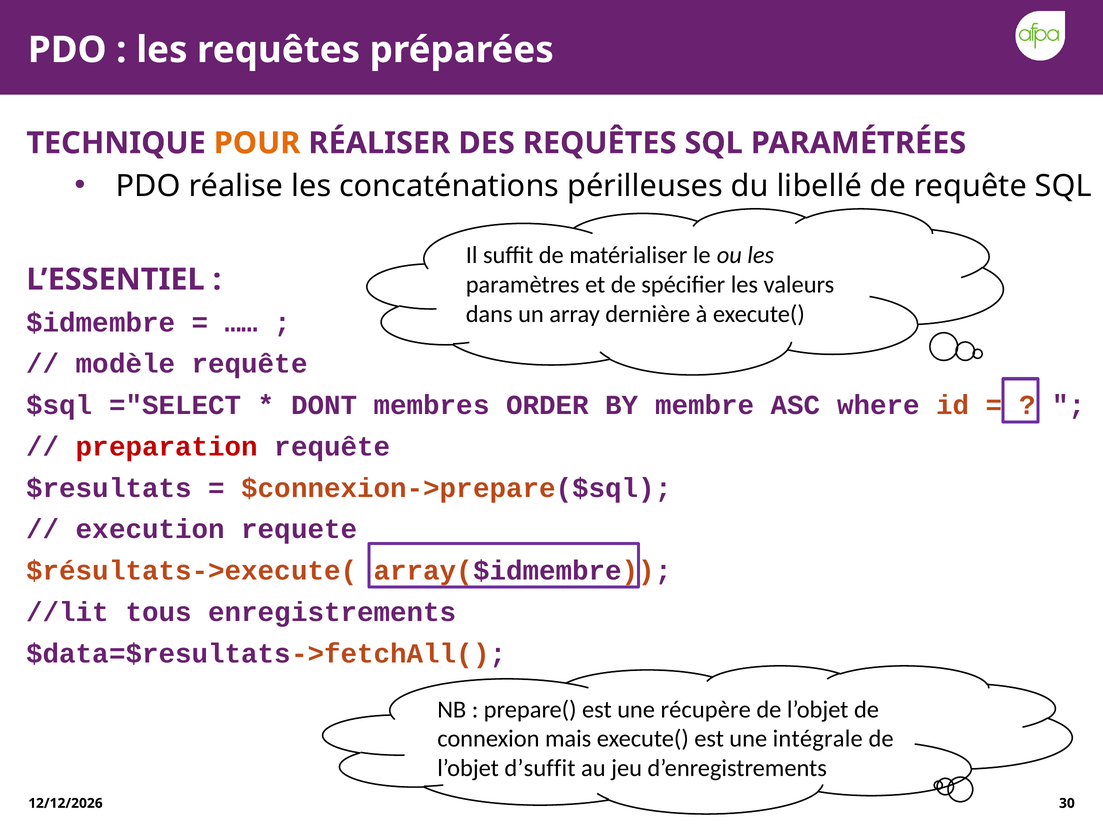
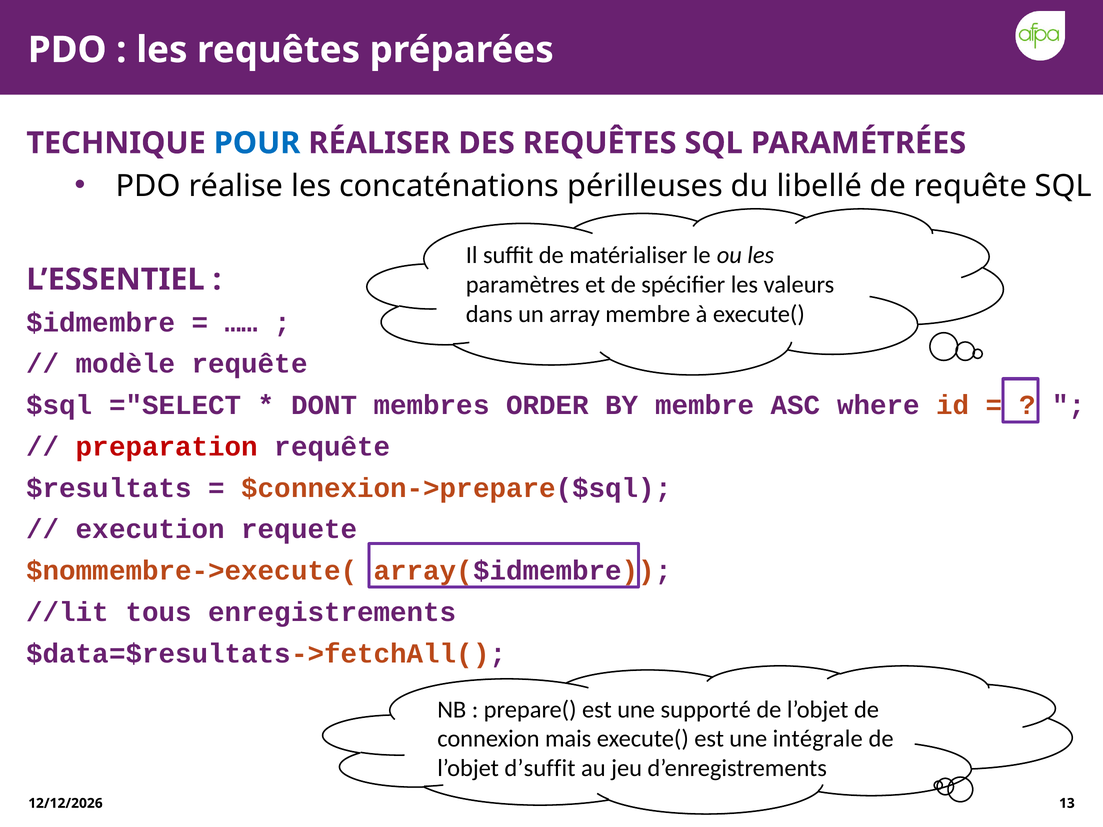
POUR colour: orange -> blue (257, 143)
array dernière: dernière -> membre (648, 314)
$résultats->execute(: $résultats->execute( -> $nommembre->execute( (192, 571)
récupère: récupère -> supporté (706, 710)
30: 30 -> 13 (1067, 804)
